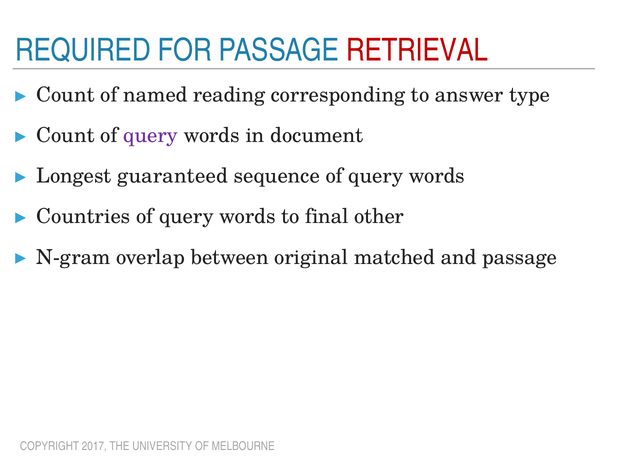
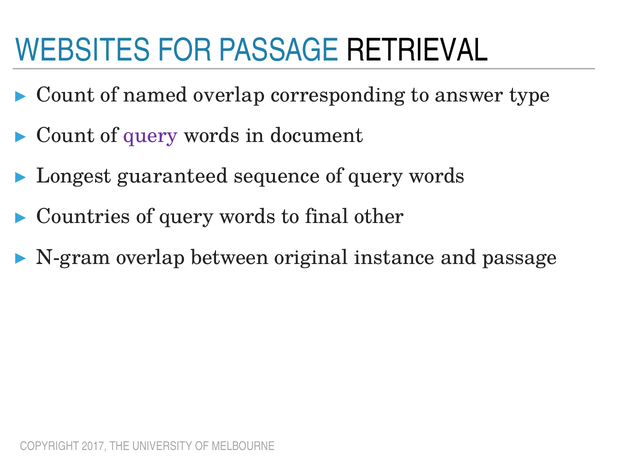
REQUIRED: REQUIRED -> WEBSITES (83, 50)
RETRIEVAL colour: red -> black (417, 50)
named reading: reading -> overlap (229, 95)
matched: matched -> instance (394, 257)
